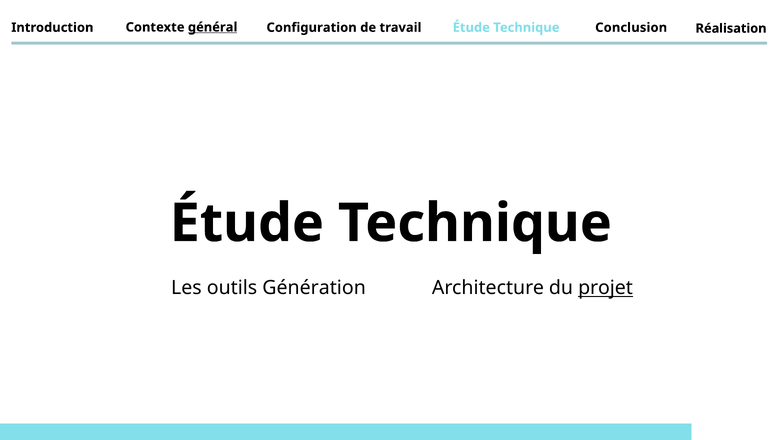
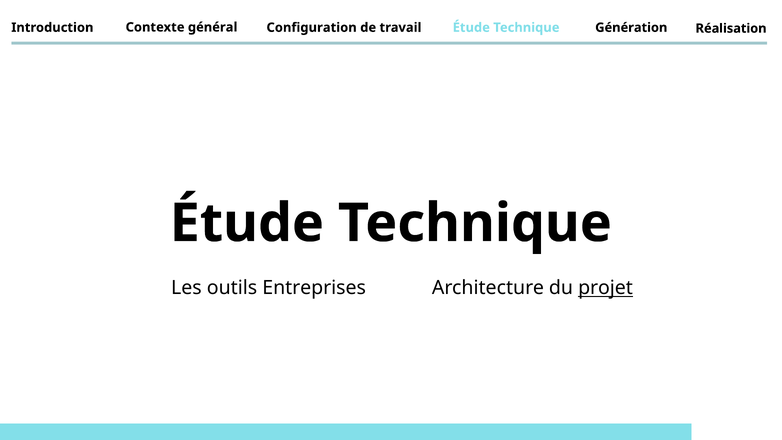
général underline: present -> none (213, 27)
Conclusion: Conclusion -> Génération (631, 28)
Génération: Génération -> Entreprises (314, 288)
